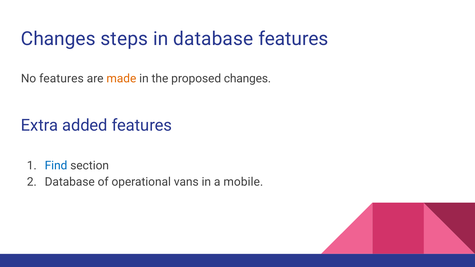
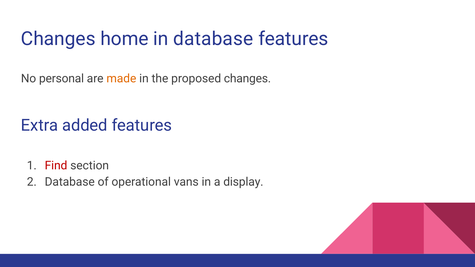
steps: steps -> home (124, 39)
No features: features -> personal (62, 79)
Find colour: blue -> red (56, 166)
mobile: mobile -> display (243, 182)
